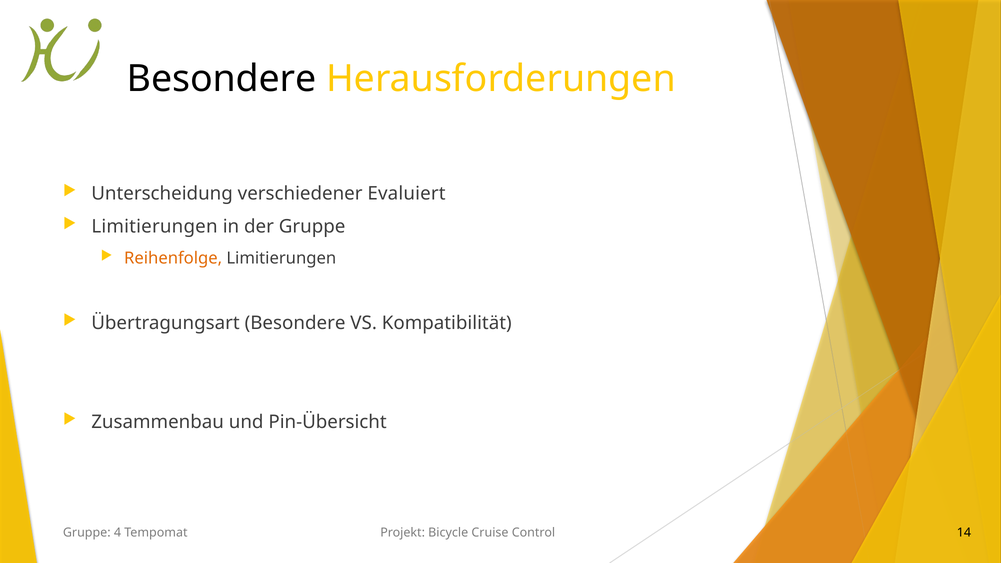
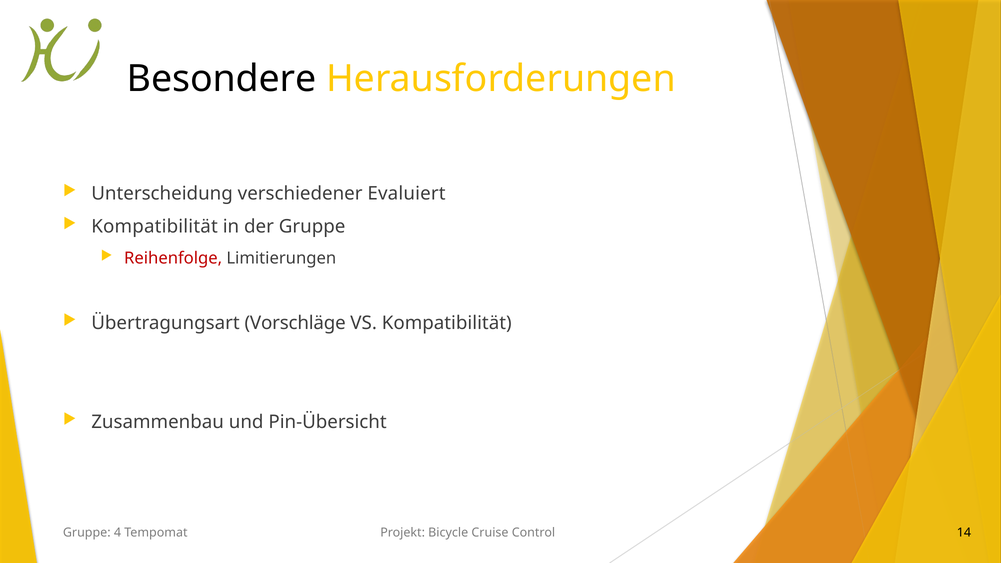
Limitierungen: Limitierungen -> Kompatibilität (155, 227)
Reihenfolge colour: orange -> red (173, 258)
Übertragungsart Besondere: Besondere -> Vorschläge (295, 323)
